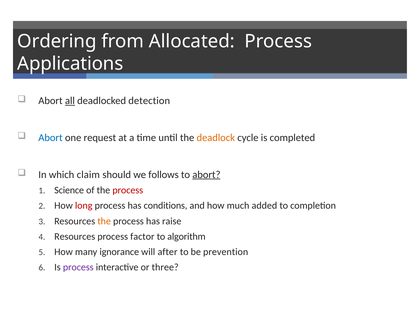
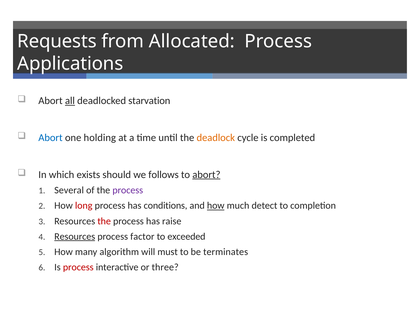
Ordering: Ordering -> Requests (57, 41)
detection: detection -> starvation (149, 101)
request: request -> holding (100, 138)
claim: claim -> exists (88, 175)
Science: Science -> Several (69, 190)
process colour: red -> purple (128, 190)
how underline: none -> present (216, 206)
added: added -> detect (264, 206)
the colour: orange -> red (104, 221)
Resources underline: none -> present (75, 237)
algorithm: algorithm -> exceeded (186, 237)
ignorance: ignorance -> algorithm (119, 252)
after: after -> must (168, 252)
prevention: prevention -> terminates (226, 252)
process colour: purple -> red (78, 267)
